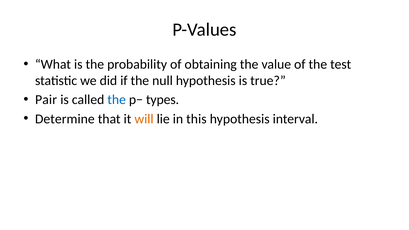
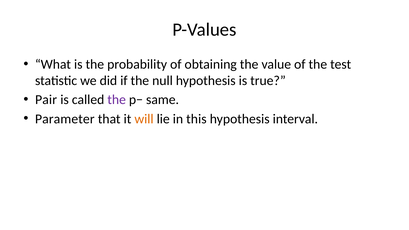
the colour: blue -> purple (117, 100)
types: types -> same (163, 100)
Determine: Determine -> Parameter (65, 119)
